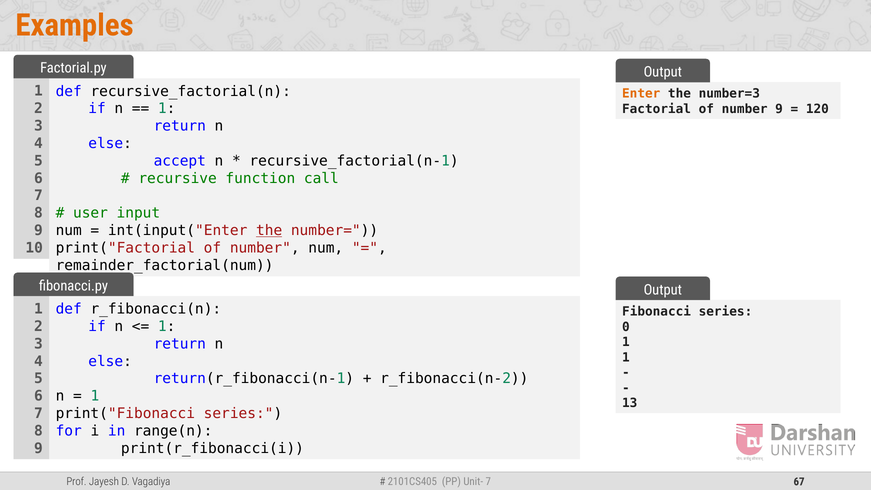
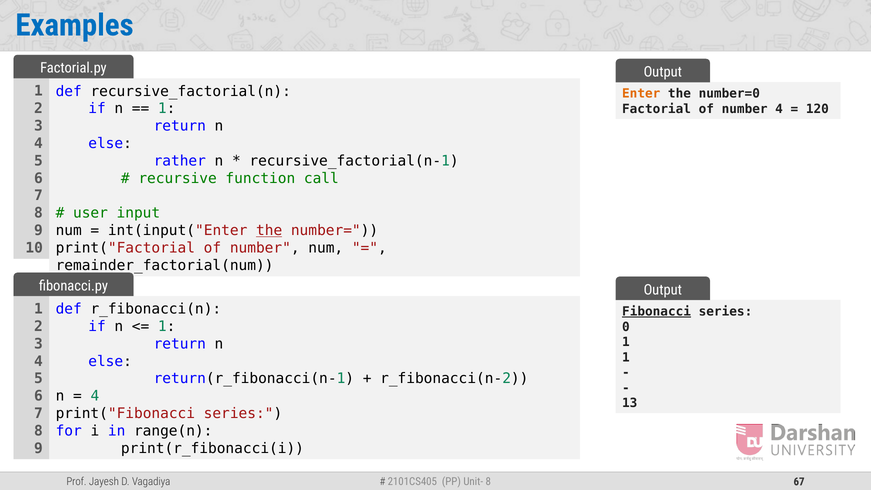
Examples colour: orange -> blue (74, 25)
number=3: number=3 -> number=0 (729, 94)
number 9: 9 -> 4 (779, 109)
accept: accept -> rather (180, 161)
Fibonacci underline: none -> present (657, 312)
1: 1 -> 4 (95, 396)
7: 7 -> 8 (488, 482)
